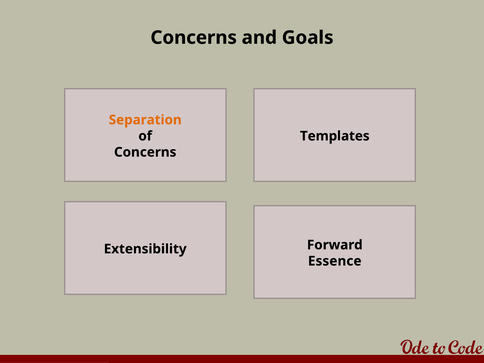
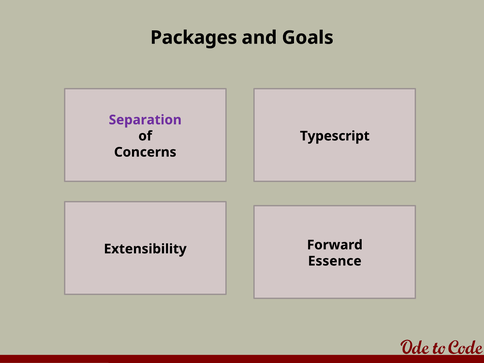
Concerns: Concerns -> Packages (194, 38)
Separation colour: orange -> purple (145, 120)
Templates: Templates -> Typescript (335, 136)
